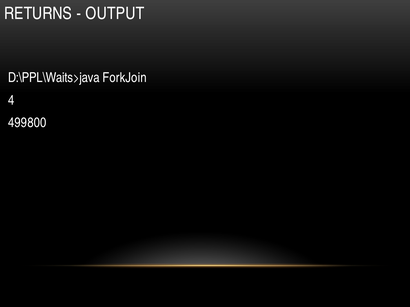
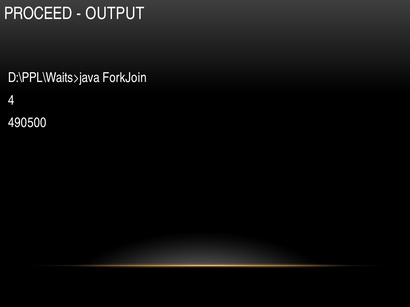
RETURNS: RETURNS -> PROCEED (38, 13)
499800: 499800 -> 490500 (27, 123)
